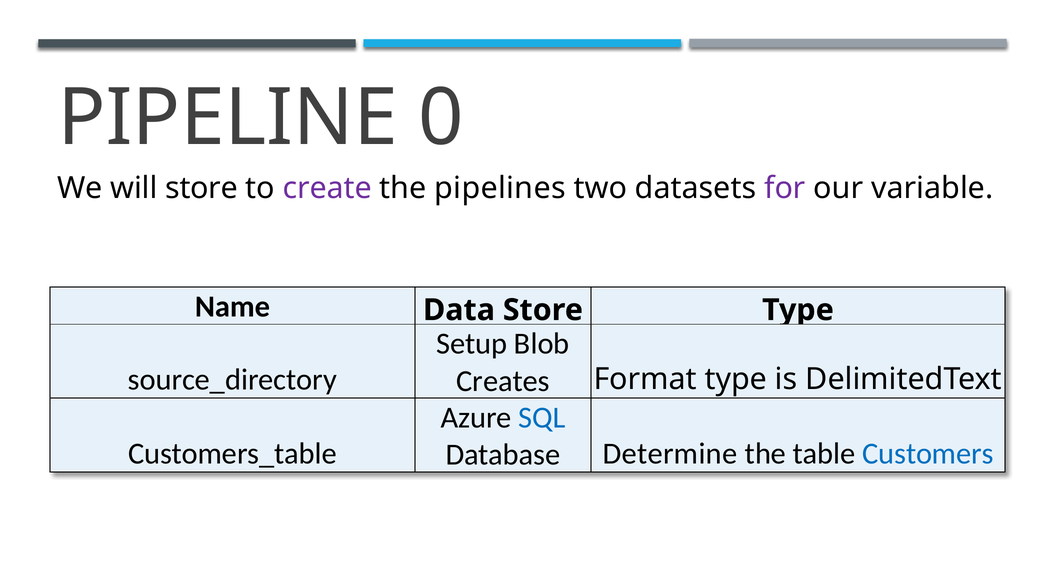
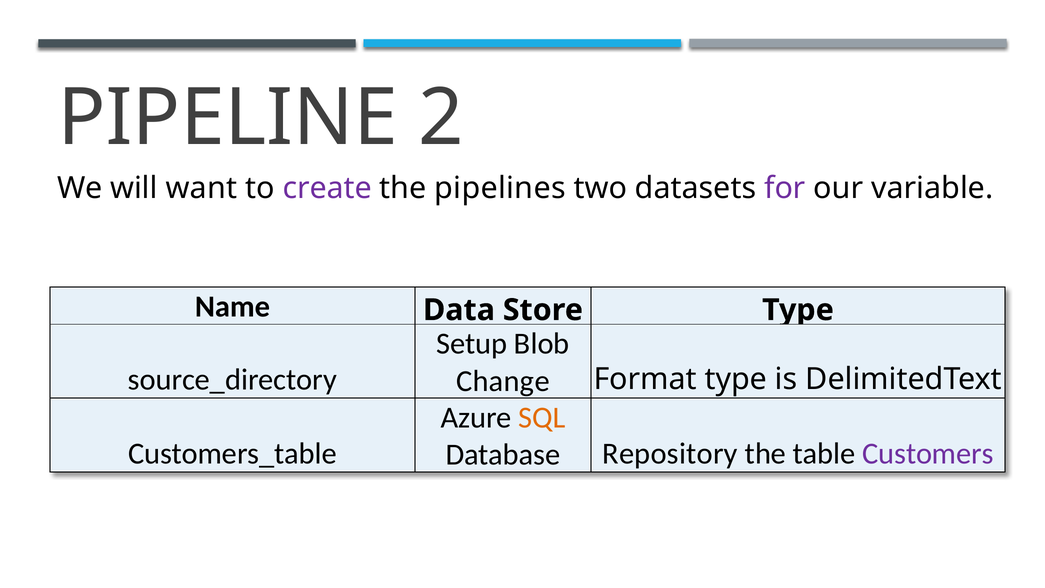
0: 0 -> 2 (441, 118)
will store: store -> want (201, 188)
Creates: Creates -> Change (503, 381)
SQL colour: blue -> orange (542, 418)
Determine: Determine -> Repository (670, 454)
Customers colour: blue -> purple (928, 454)
